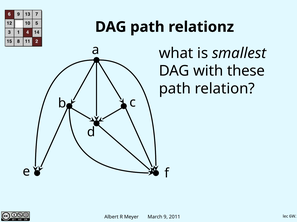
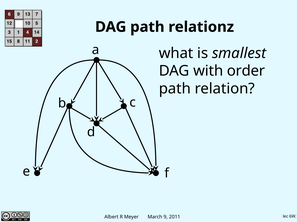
these: these -> order (246, 71)
